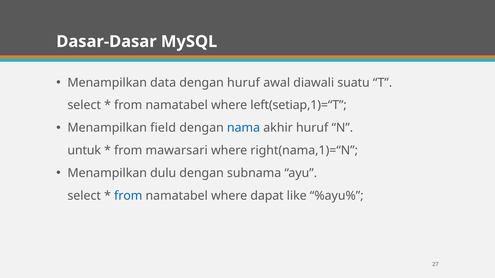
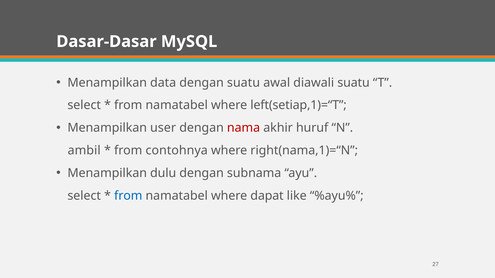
dengan huruf: huruf -> suatu (243, 83)
field: field -> user (163, 128)
nama colour: blue -> red (244, 128)
untuk: untuk -> ambil (84, 151)
mawarsari: mawarsari -> contohnya (177, 151)
